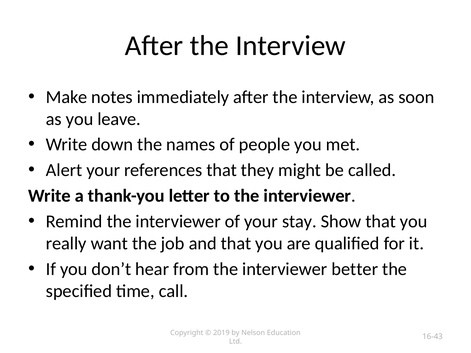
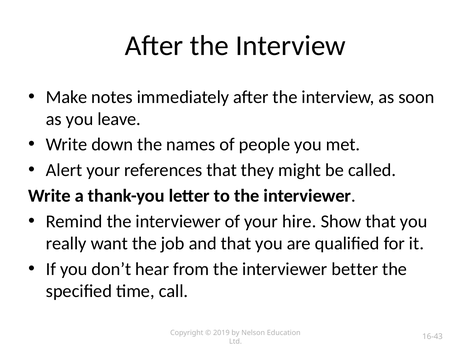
stay: stay -> hire (299, 222)
